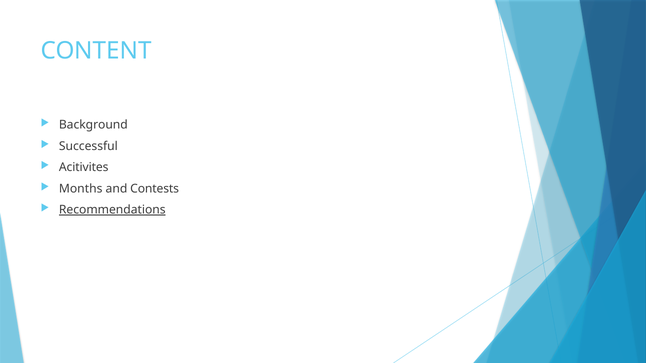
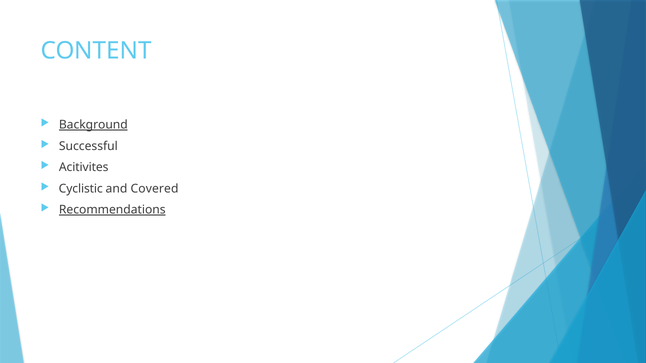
Background underline: none -> present (93, 125)
Months: Months -> Cyclistic (81, 189)
Contests: Contests -> Covered (155, 189)
